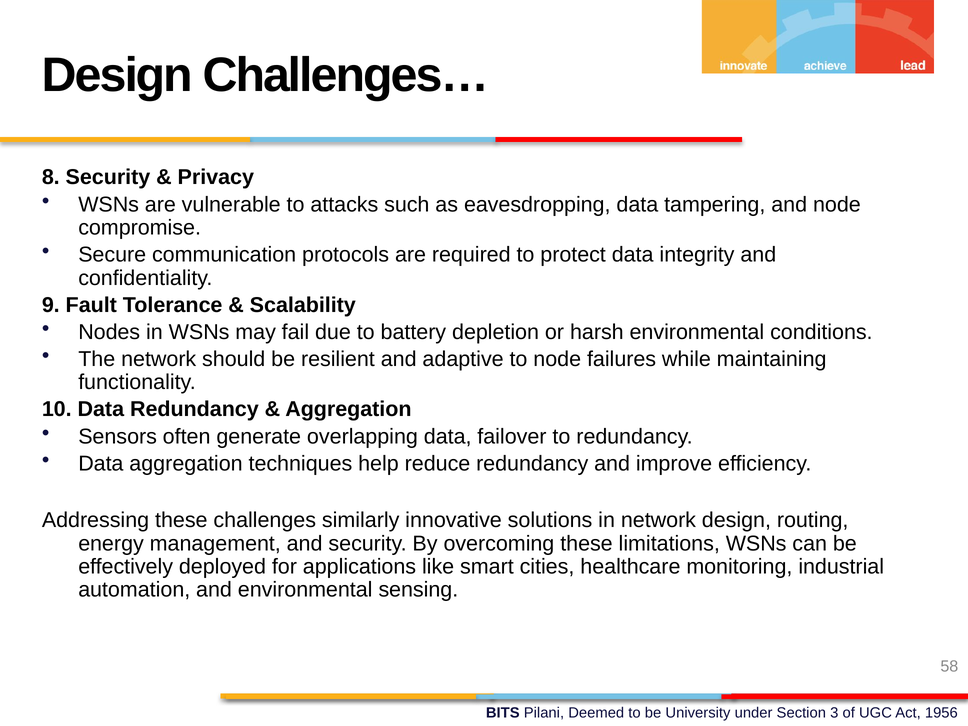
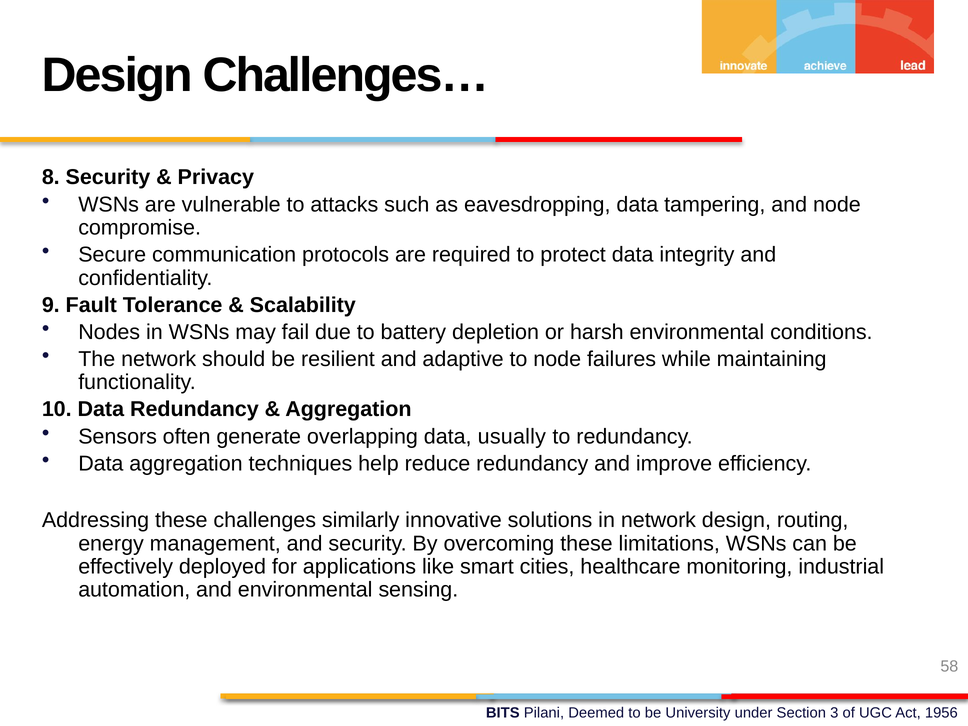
failover: failover -> usually (512, 436)
